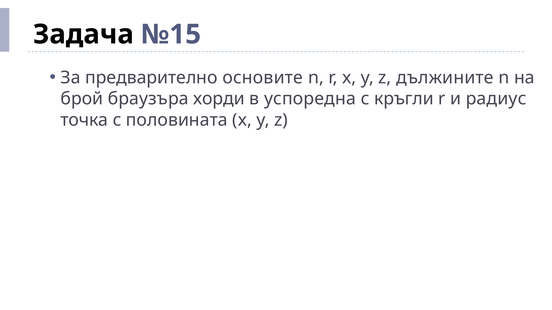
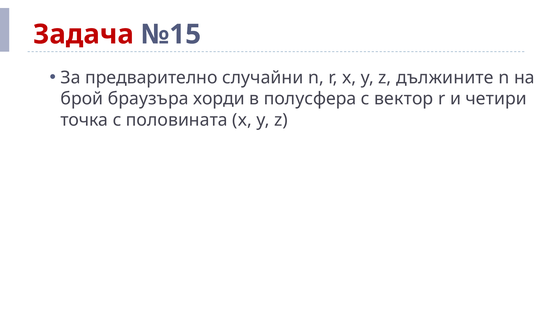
Задача colour: black -> red (83, 34)
основите: основите -> случайни (263, 78)
успоредна: успоредна -> полусфера (310, 99)
кръгли: кръгли -> вектор (404, 99)
радиус: радиус -> четири (496, 99)
